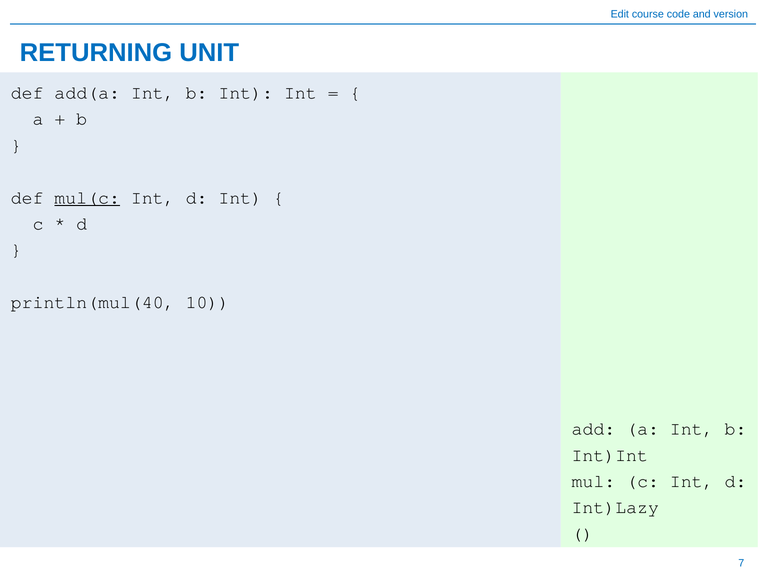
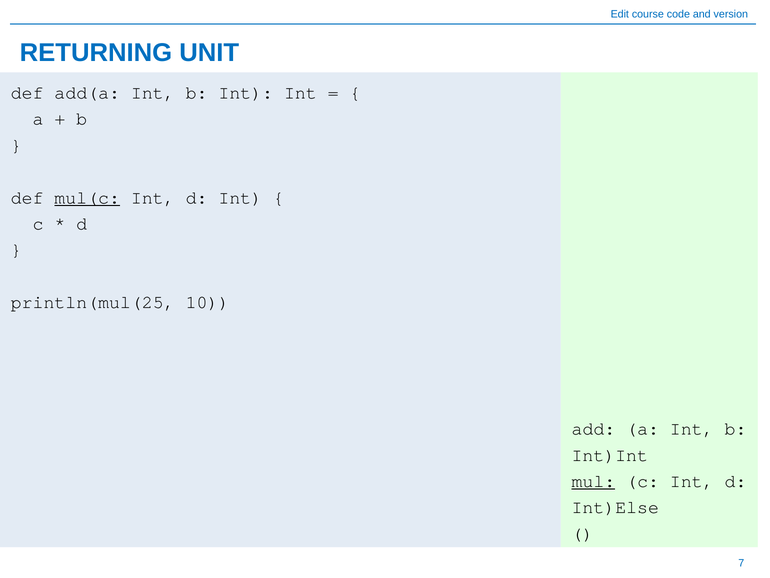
println(mul(40: println(mul(40 -> println(mul(25 (93, 302)
mul underline: none -> present (593, 481)
Int)Lazy: Int)Lazy -> Int)Else (615, 507)
